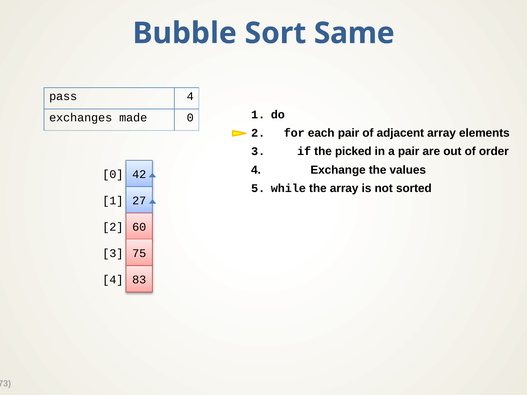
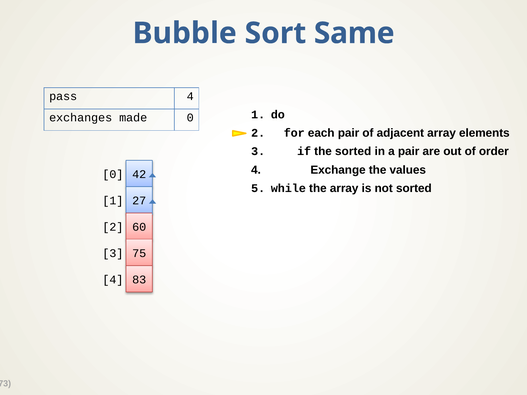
the picked: picked -> sorted (353, 152)
